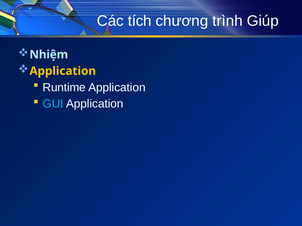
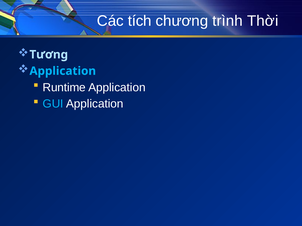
Giúp: Giúp -> Thời (263, 21)
Nhiệm: Nhiệm -> Tương (49, 55)
Application colour: yellow -> light blue (63, 71)
